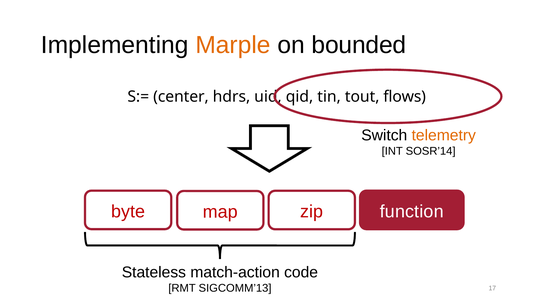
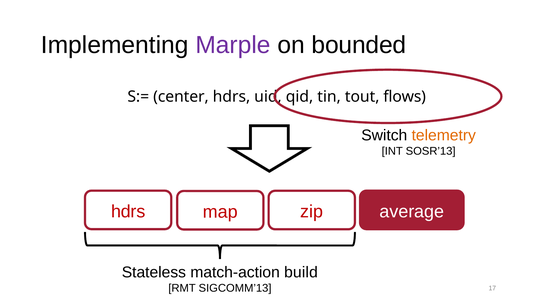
Marple colour: orange -> purple (233, 45)
SOSR’14: SOSR’14 -> SOSR’13 (431, 151)
byte: byte -> hdrs (128, 212)
function: function -> average (412, 212)
code: code -> build (301, 272)
